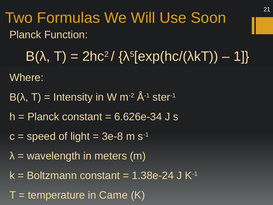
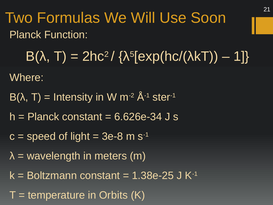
1.38e-24: 1.38e-24 -> 1.38e-25 (153, 175)
Came: Came -> Orbits (113, 195)
